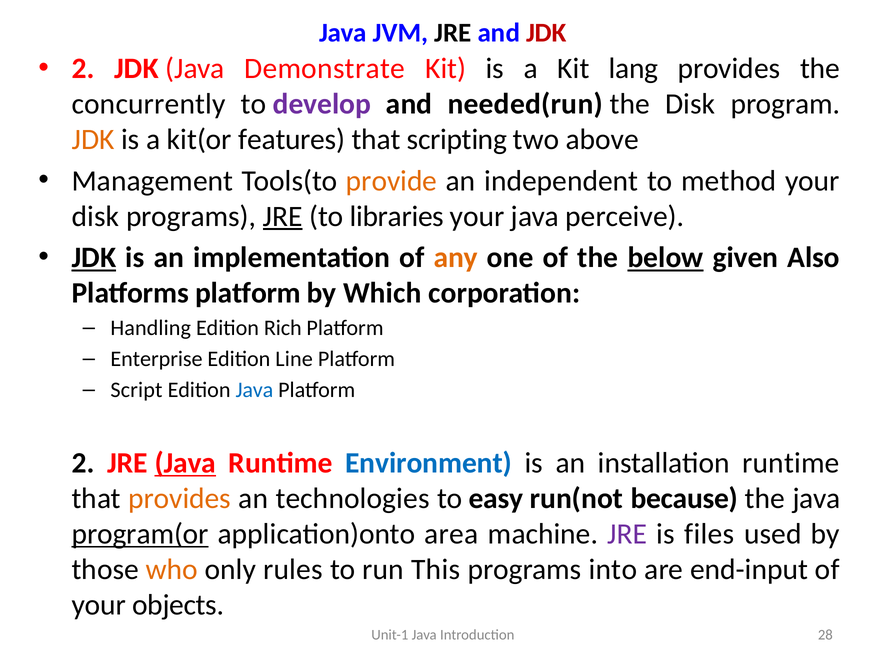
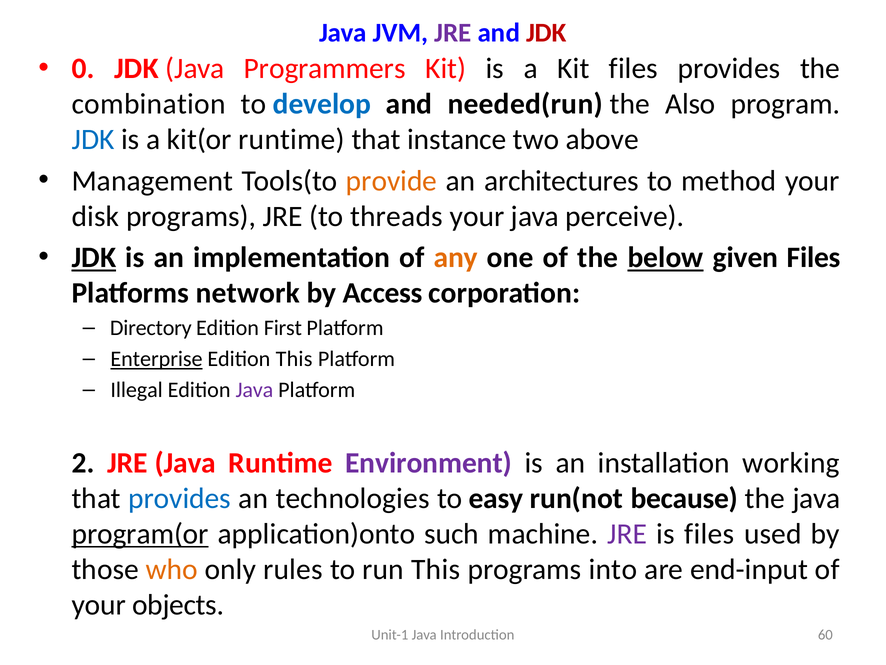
JRE colour: black -> purple (453, 33)
2: 2 -> 0 (83, 69)
Demonstrate: Demonstrate -> Programmers (325, 69)
Kit lang: lang -> files (633, 69)
concurrently: concurrently -> combination (149, 104)
develop colour: purple -> blue (322, 104)
the Disk: Disk -> Also (690, 104)
JDK colour: orange -> blue (93, 139)
kit(or features: features -> runtime (292, 139)
scripting: scripting -> instance (457, 139)
independent: independent -> architectures (561, 181)
JRE underline: present -> none (283, 216)
libraries: libraries -> threads (397, 216)
given Also: Also -> Files (814, 258)
Platforms platform: platform -> network (248, 293)
Which: Which -> Access (383, 293)
Handling: Handling -> Directory (151, 328)
Rich: Rich -> First (283, 328)
Enterprise underline: none -> present (156, 359)
Edition Line: Line -> This (294, 359)
Script: Script -> Illegal (137, 390)
Java colour: blue -> purple (254, 390)
Java underline: present -> none (185, 463)
Environment colour: blue -> purple (429, 463)
installation runtime: runtime -> working (791, 463)
provides colour: orange -> blue (180, 498)
area: area -> such (452, 534)
28: 28 -> 60 (825, 634)
